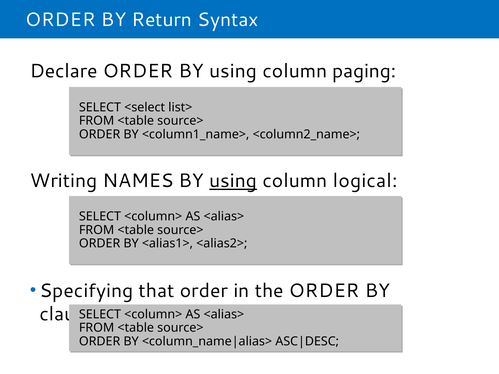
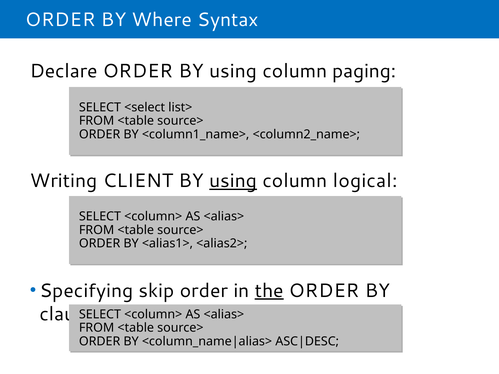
Return: Return -> Where (162, 20)
NAMES: NAMES -> CLIENT (138, 181)
that: that -> skip (156, 291)
the underline: none -> present (269, 291)
